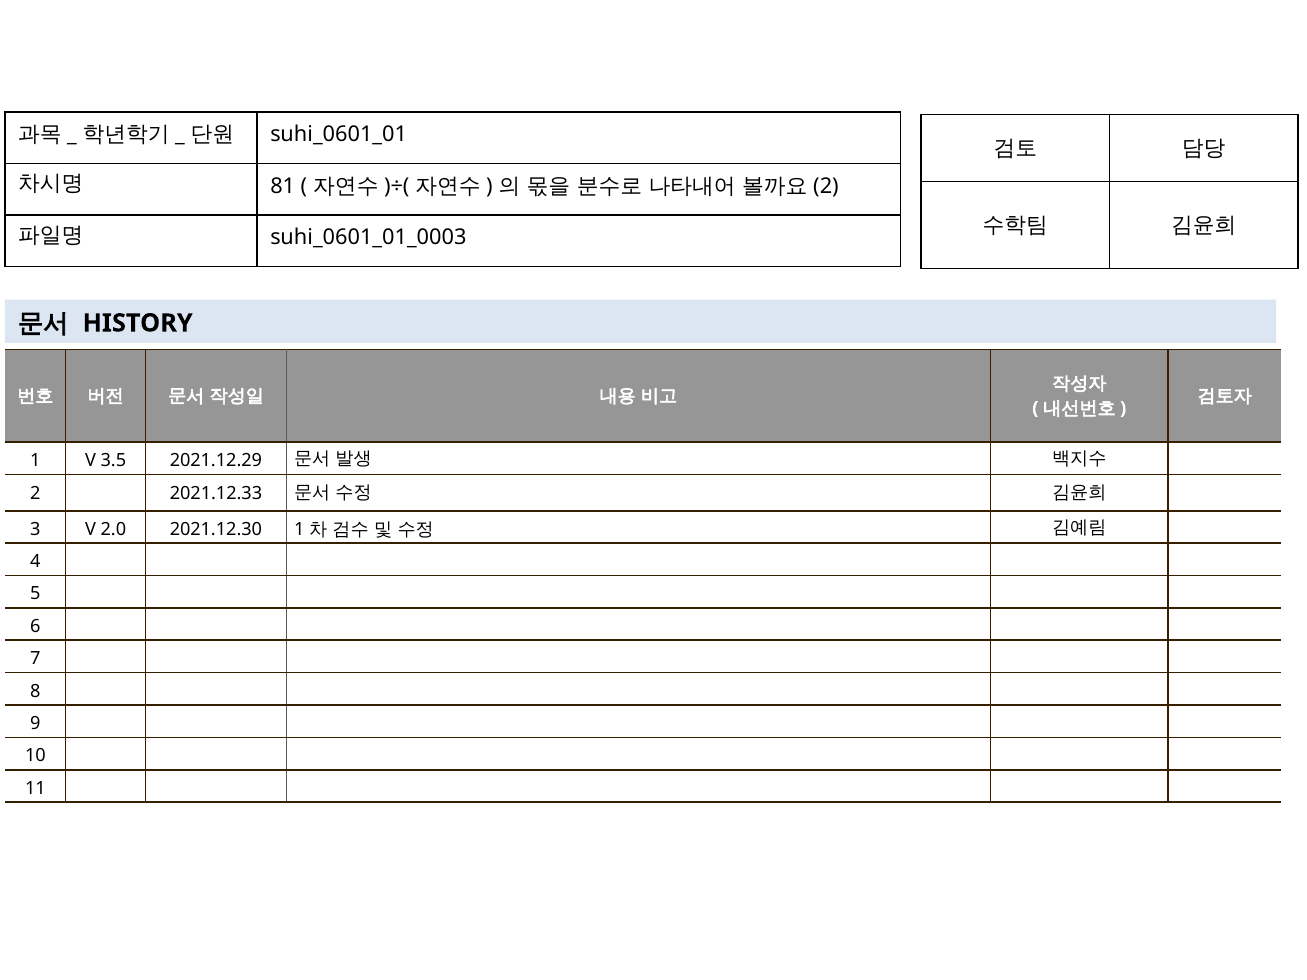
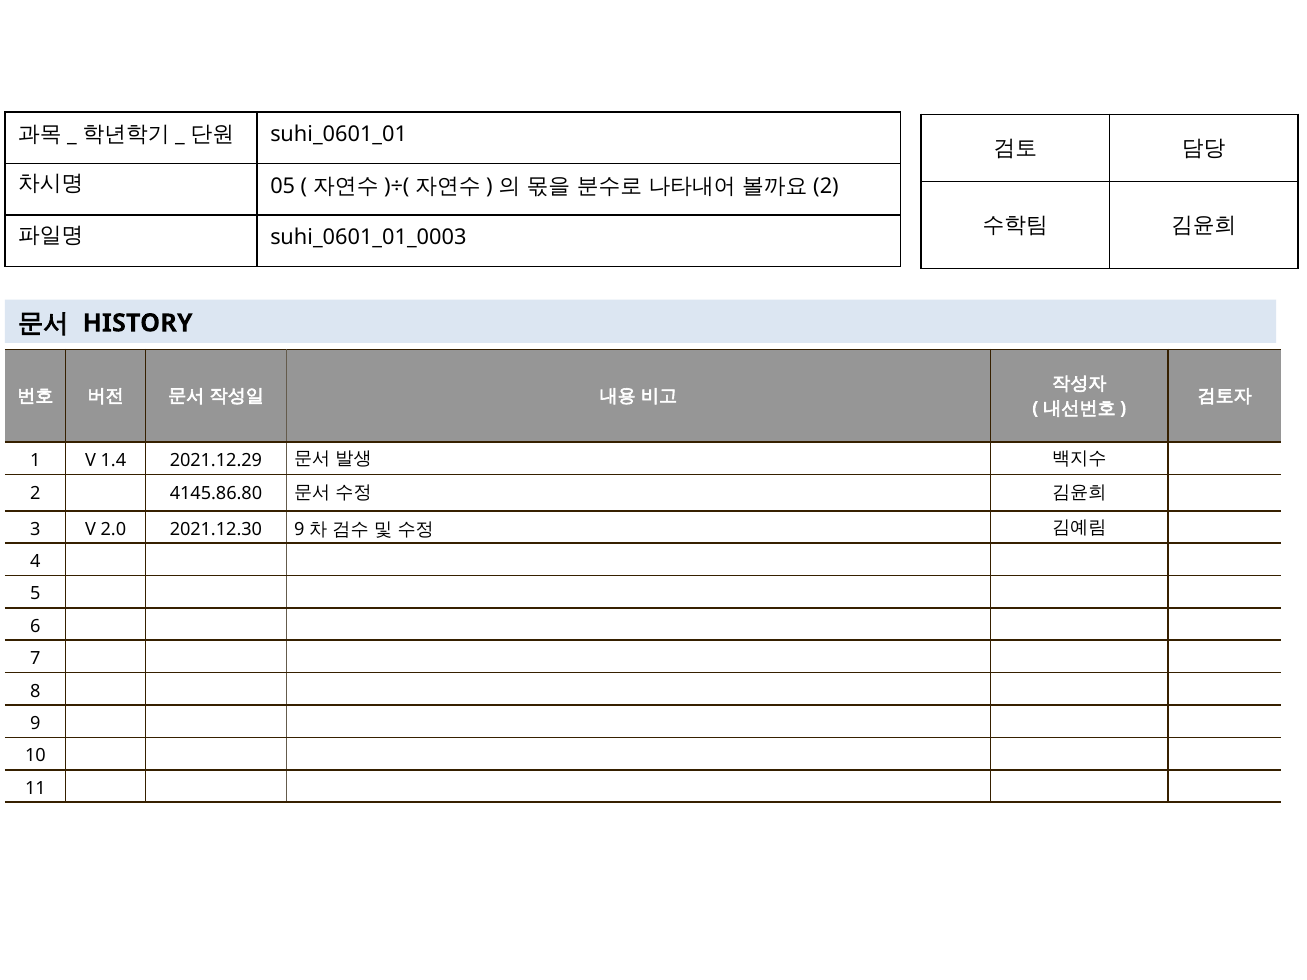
81: 81 -> 05 (283, 186)
3.5: 3.5 -> 1.4 (113, 460)
2021.12.33: 2021.12.33 -> 4145.86.80 (216, 494)
2021.12.30 1: 1 -> 9 (299, 529)
